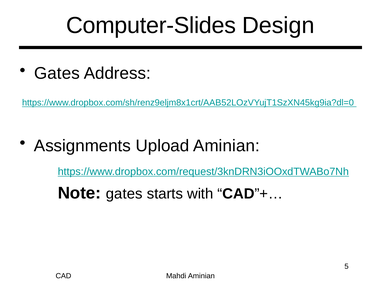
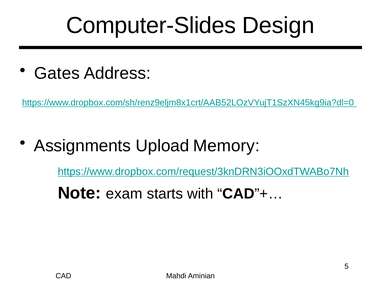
Upload Aminian: Aminian -> Memory (226, 146)
Note gates: gates -> exam (124, 194)
